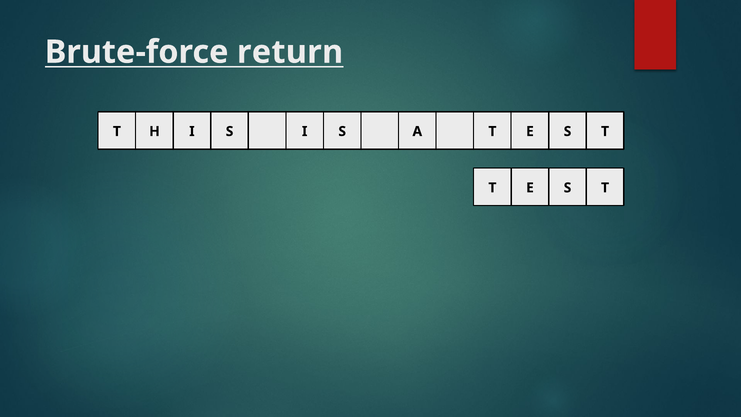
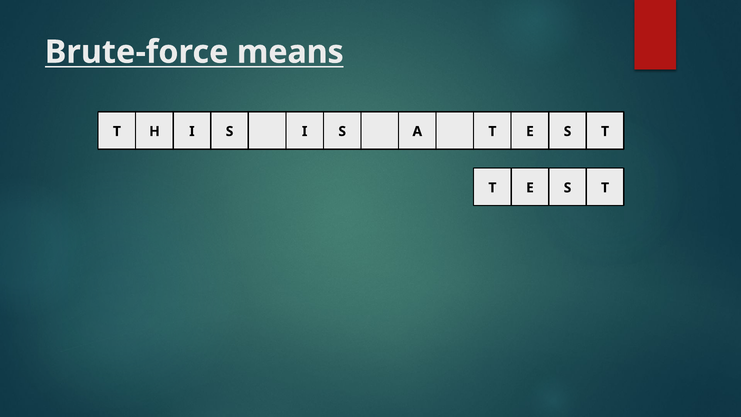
return: return -> means (290, 52)
